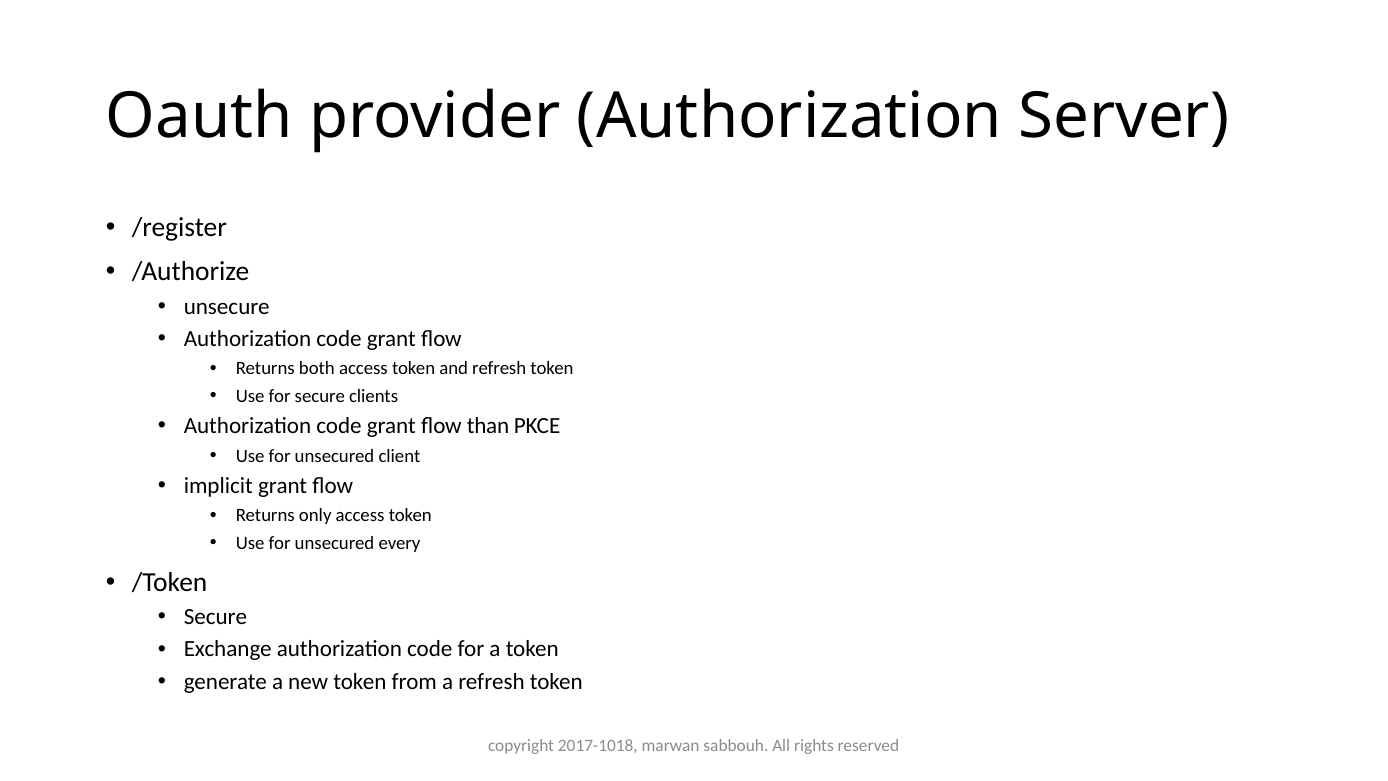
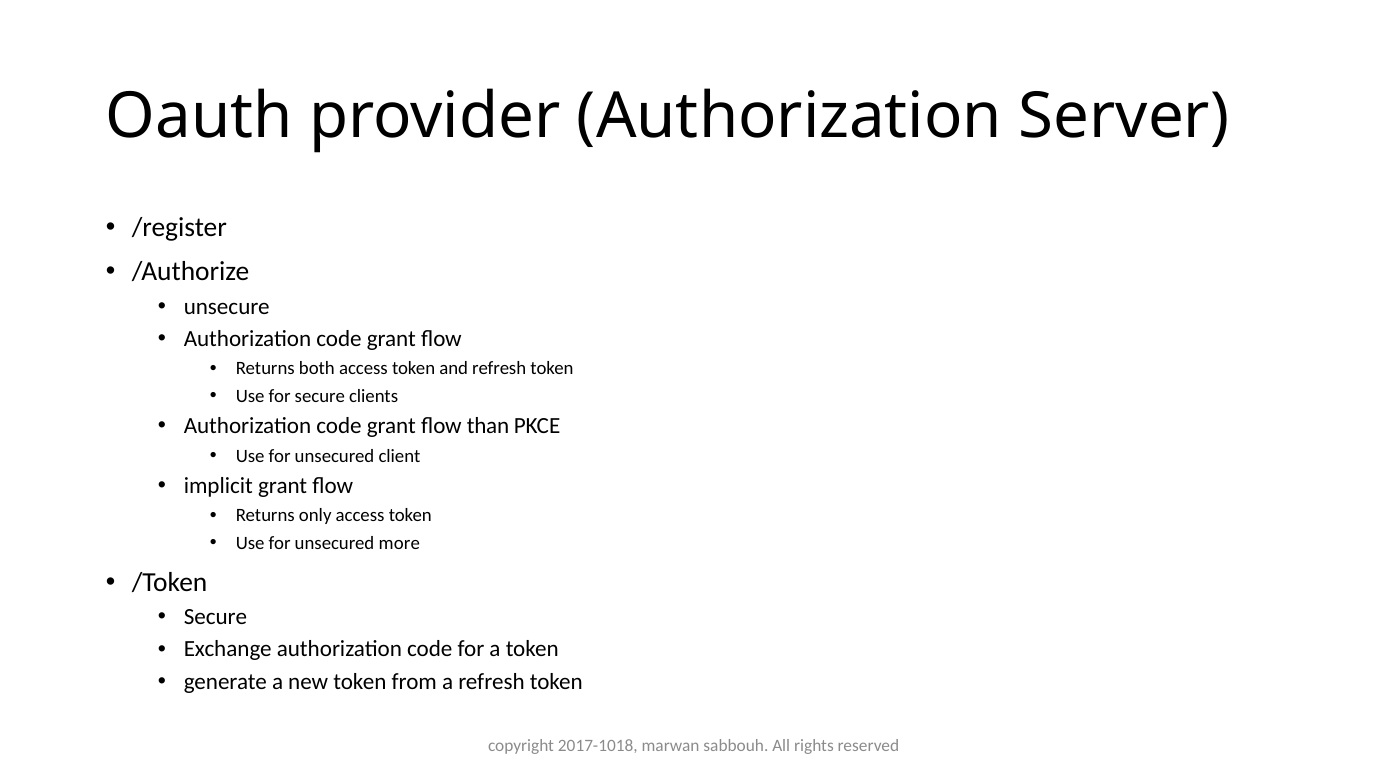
every: every -> more (399, 543)
